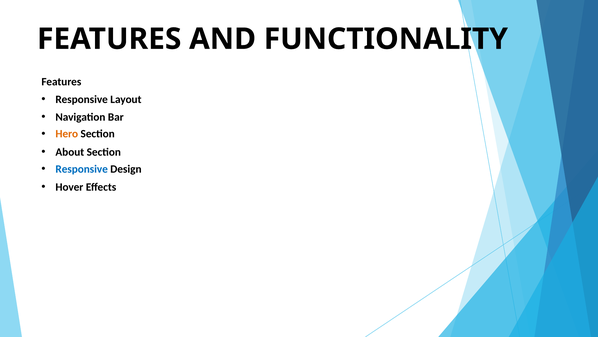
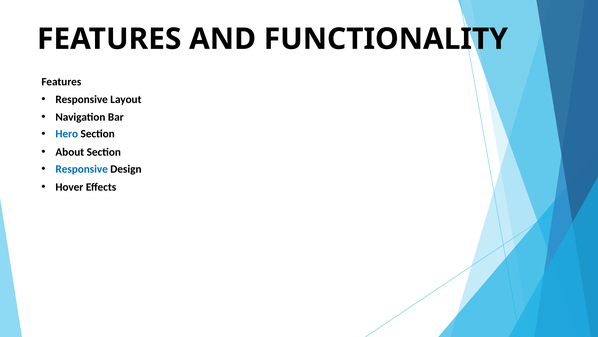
Hero colour: orange -> blue (67, 134)
